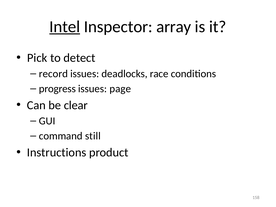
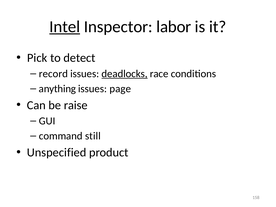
array: array -> labor (174, 27)
deadlocks underline: none -> present (125, 74)
progress: progress -> anything (57, 89)
clear: clear -> raise (76, 105)
Instructions: Instructions -> Unspecified (57, 152)
